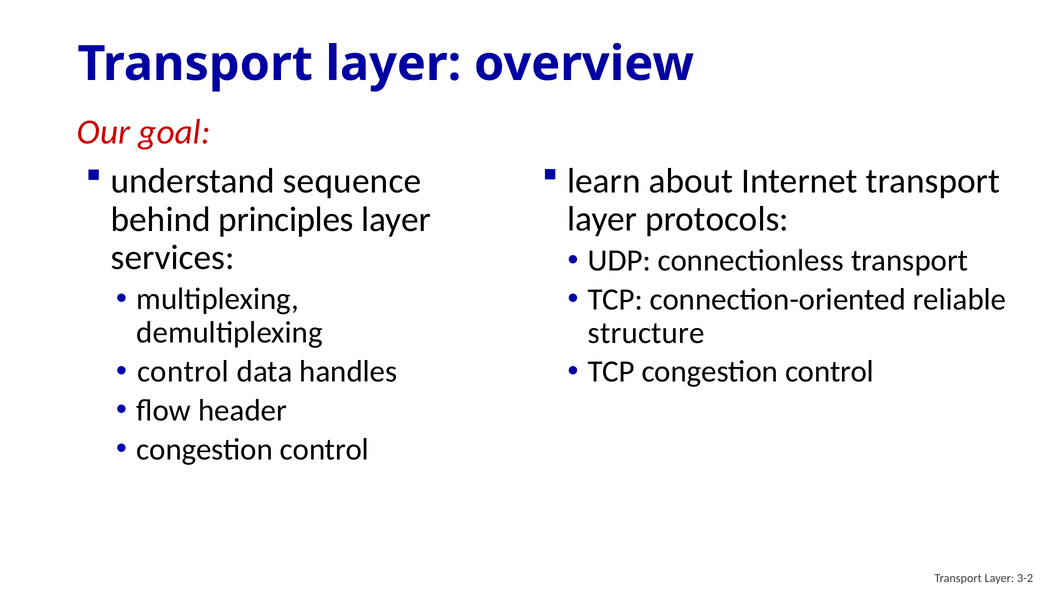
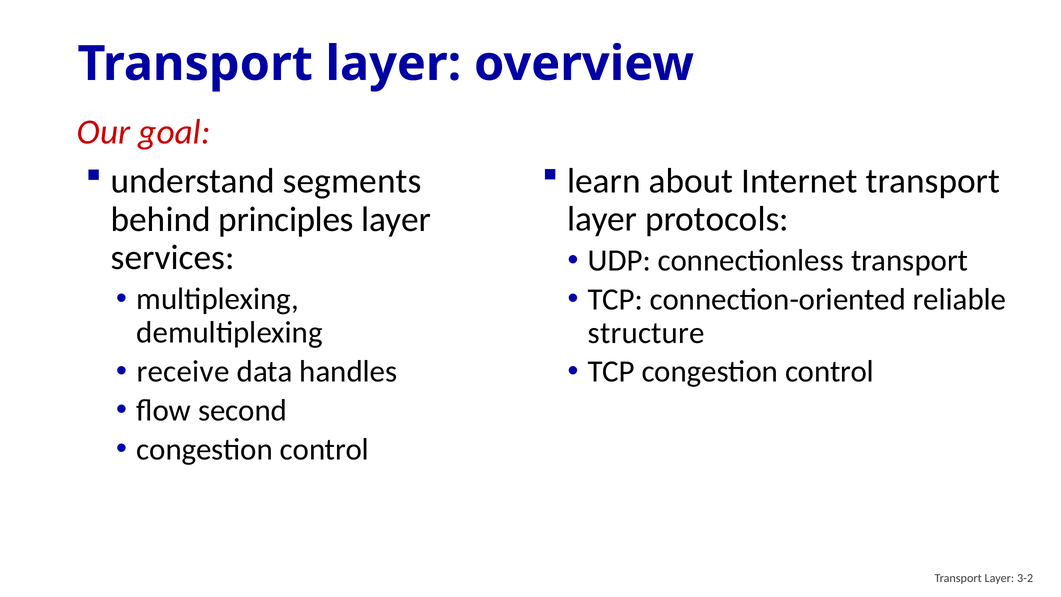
sequence: sequence -> segments (352, 181)
control: control -> receive (183, 371)
header: header -> second (243, 410)
